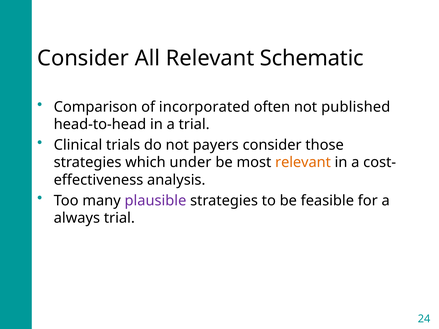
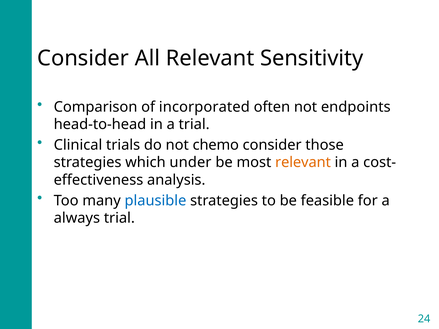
Schematic: Schematic -> Sensitivity (312, 58)
published: published -> endpoints (356, 107)
payers: payers -> chemo (216, 145)
plausible colour: purple -> blue (155, 201)
